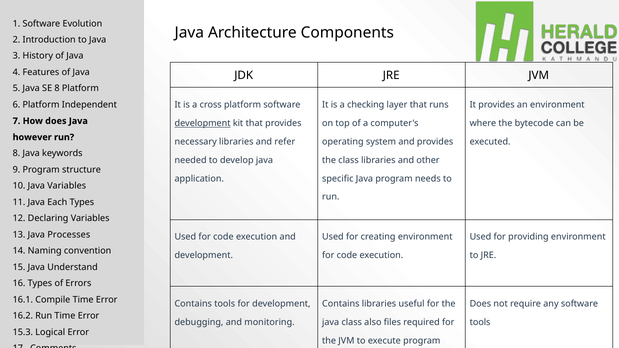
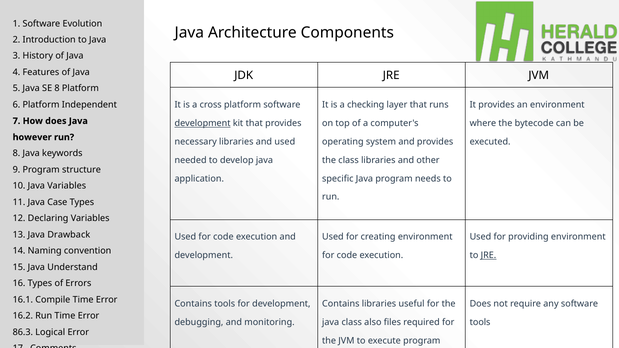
and refer: refer -> used (285, 142)
Each: Each -> Case (57, 202)
Processes: Processes -> Drawback (69, 235)
JRE underline: none -> present (488, 256)
15.3: 15.3 -> 86.3 (23, 332)
